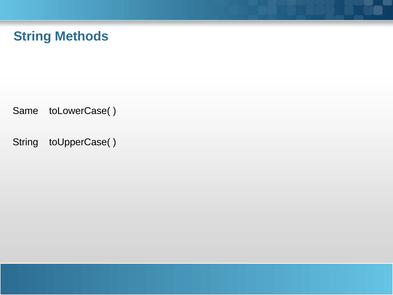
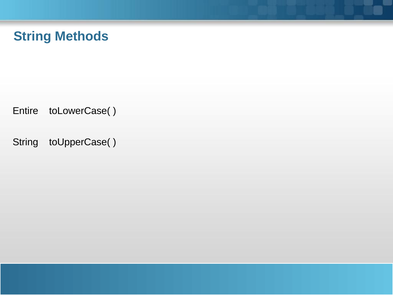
Same: Same -> Entire (25, 111)
